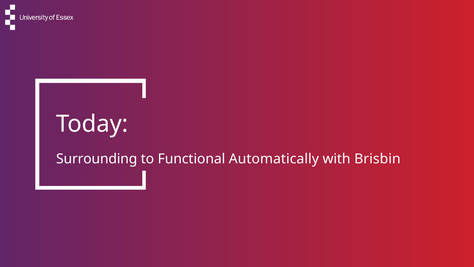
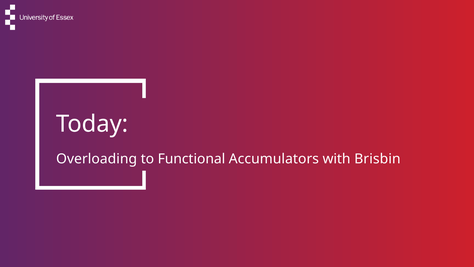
Surrounding: Surrounding -> Overloading (97, 159)
Automatically: Automatically -> Accumulators (274, 159)
